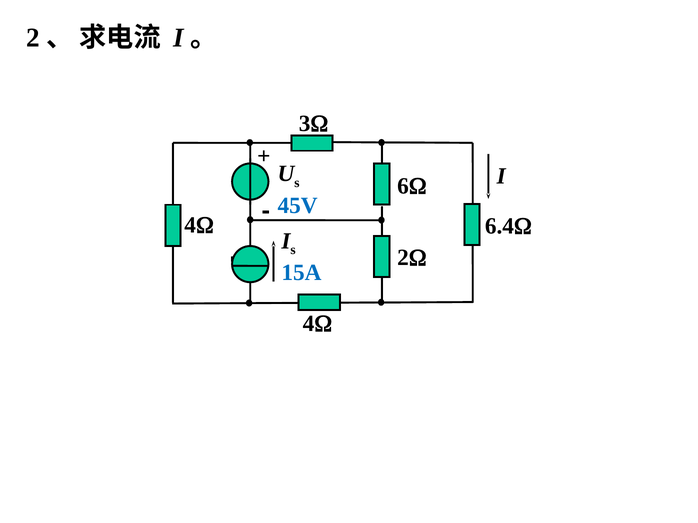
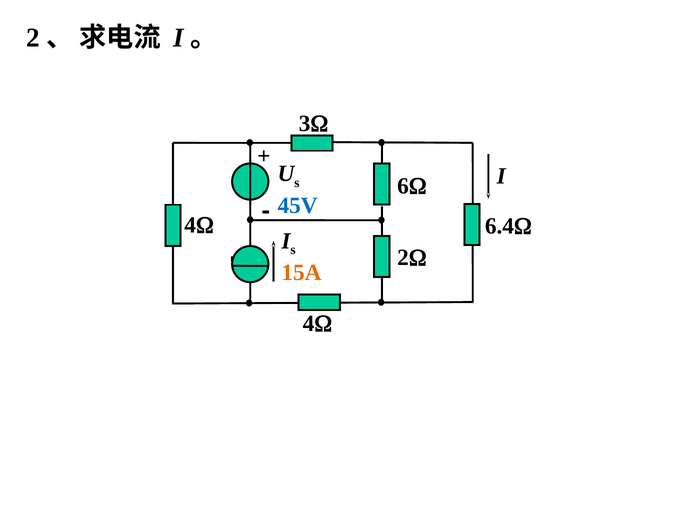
15A colour: blue -> orange (301, 273)
